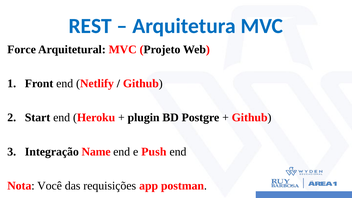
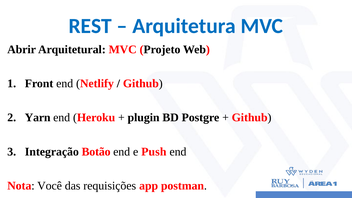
Force: Force -> Abrir (22, 50)
Start: Start -> Yarn (38, 118)
Name: Name -> Botão (96, 152)
